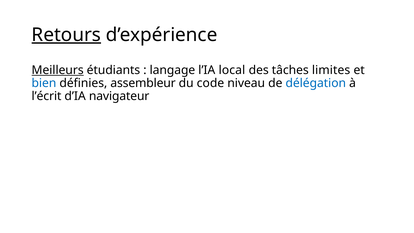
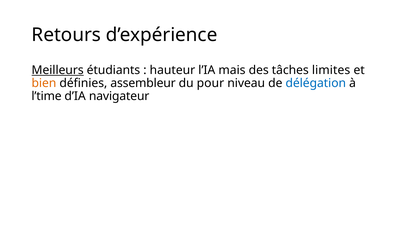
Retours underline: present -> none (66, 35)
langage: langage -> hauteur (172, 70)
local: local -> mais (232, 70)
bien colour: blue -> orange (44, 83)
code: code -> pour (210, 83)
l’écrit: l’écrit -> l’time (47, 96)
